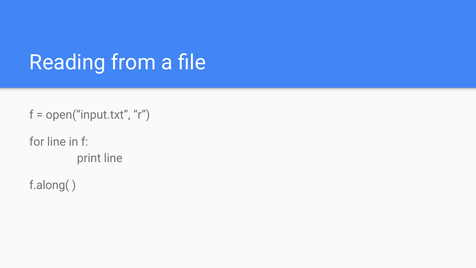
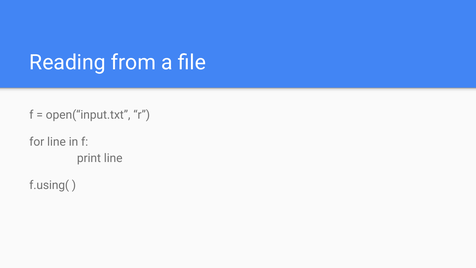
f.along(: f.along( -> f.using( (49, 185)
